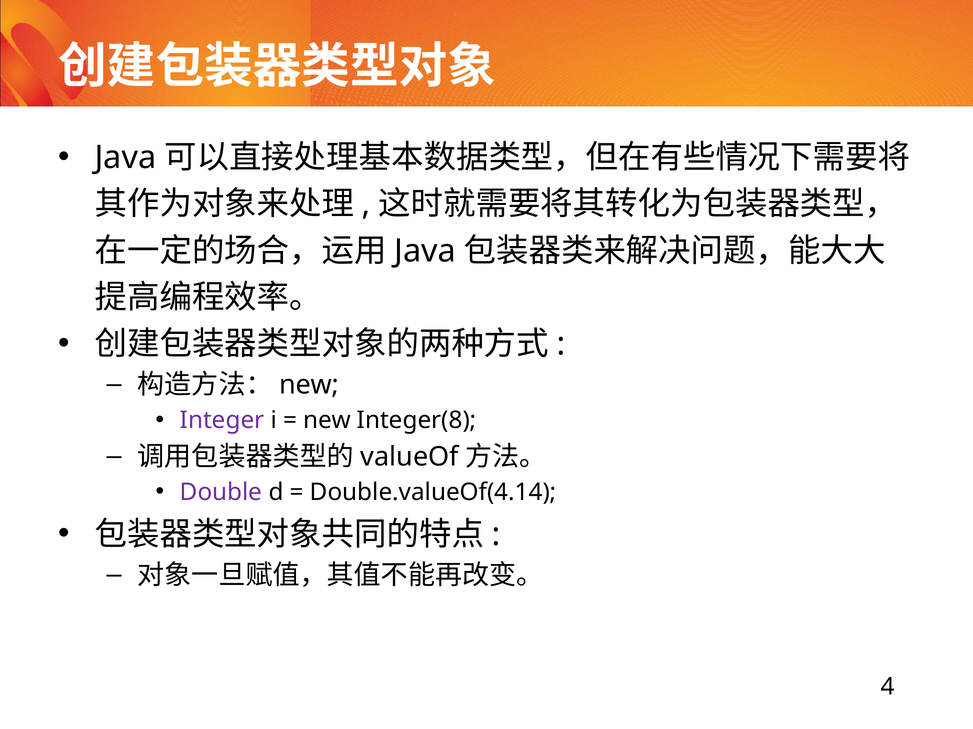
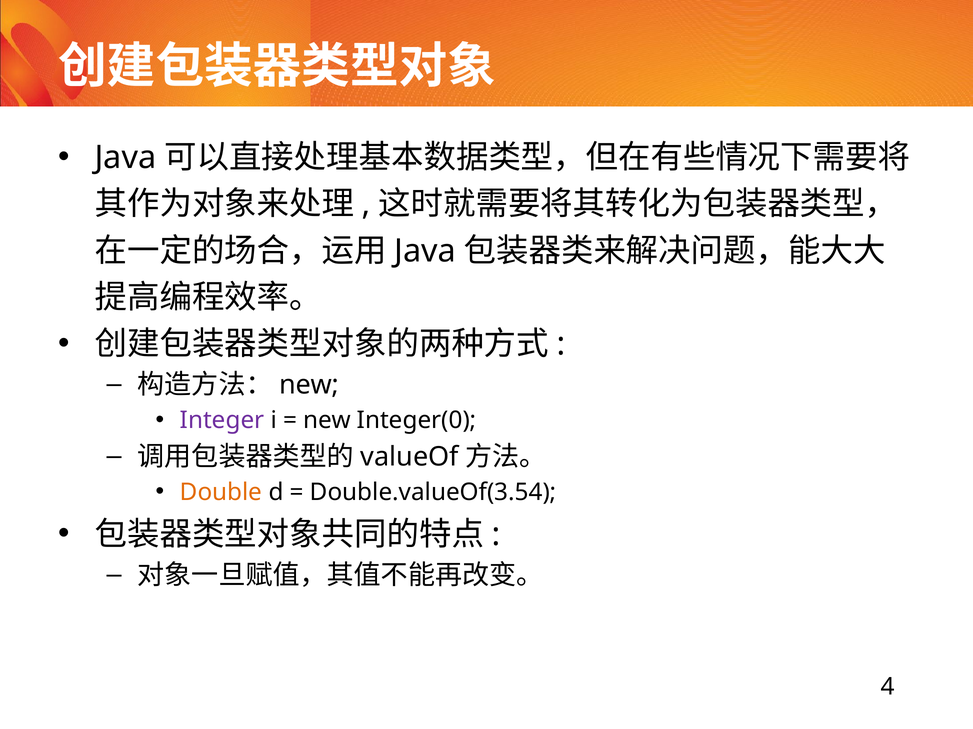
Integer(8: Integer(8 -> Integer(0 (417, 421)
Double colour: purple -> orange (221, 493)
Double.valueOf(4.14: Double.valueOf(4.14 -> Double.valueOf(3.54 (433, 493)
